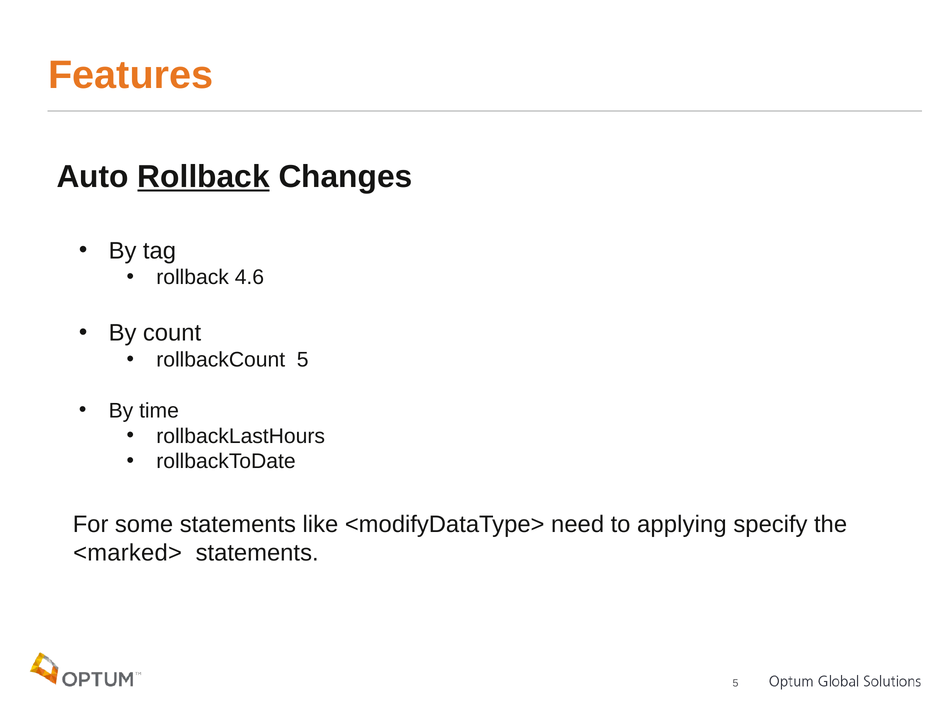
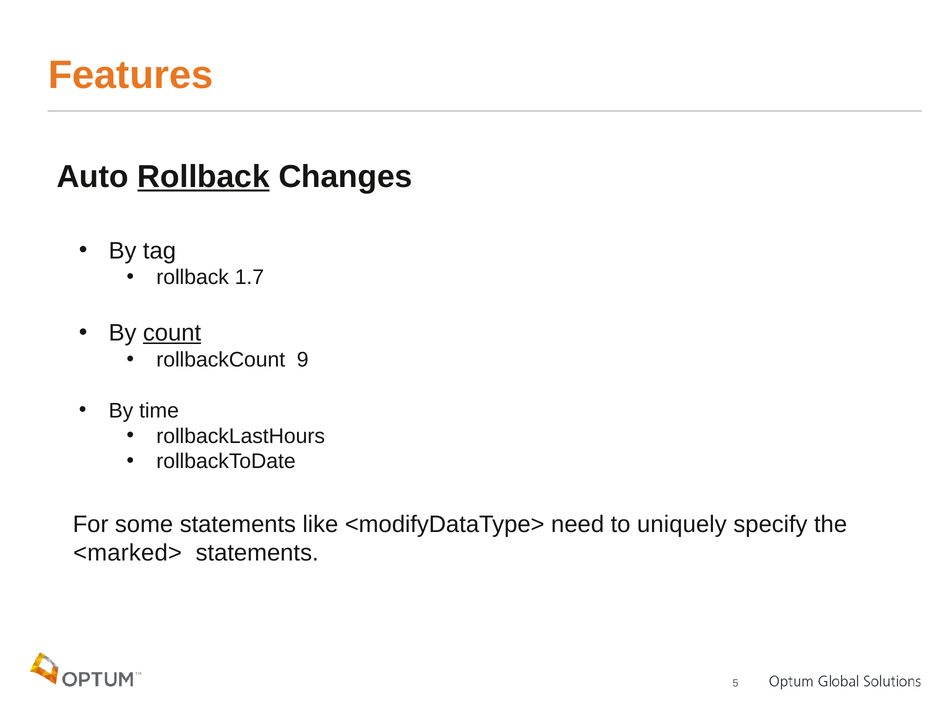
4.6: 4.6 -> 1.7 (249, 277)
count underline: none -> present (172, 333)
rollbackCount 5: 5 -> 9 (303, 360)
applying: applying -> uniquely (682, 525)
